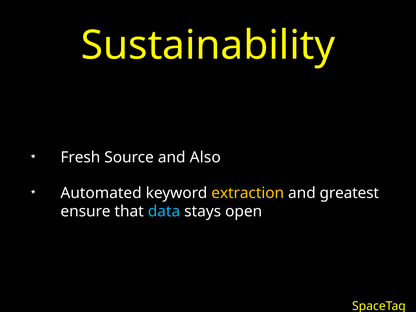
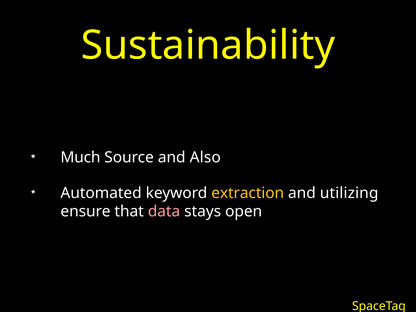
Fresh: Fresh -> Much (80, 157)
greatest: greatest -> utilizing (349, 193)
data colour: light blue -> pink (164, 212)
